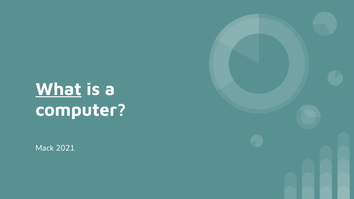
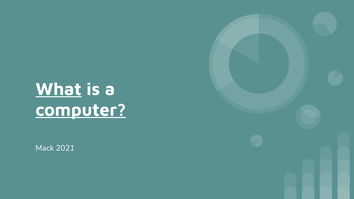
computer underline: none -> present (81, 110)
